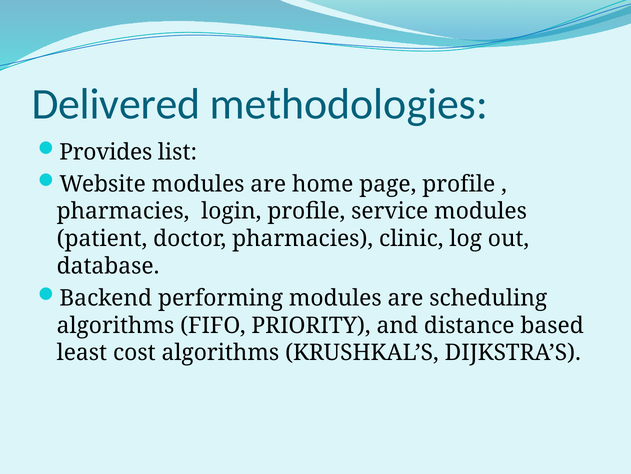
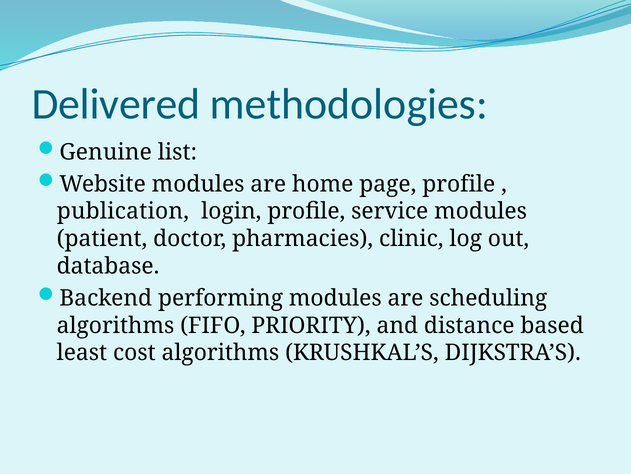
Provides: Provides -> Genuine (106, 152)
pharmacies: pharmacies -> publication (123, 211)
